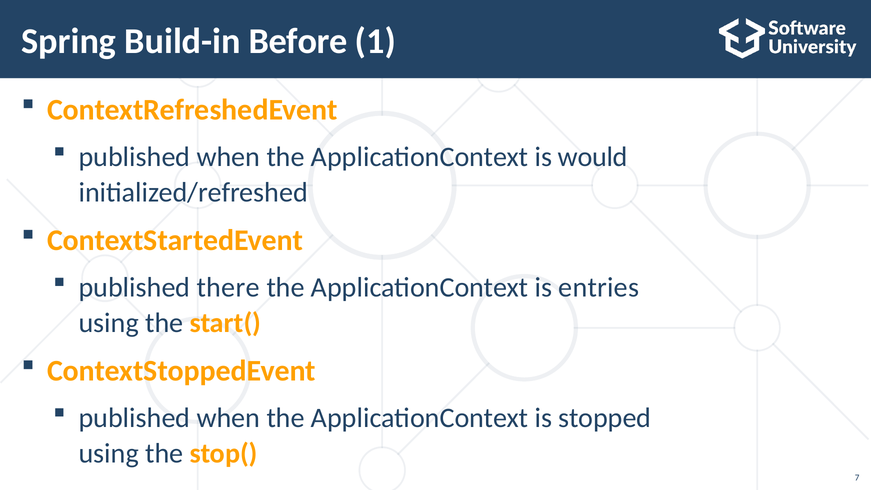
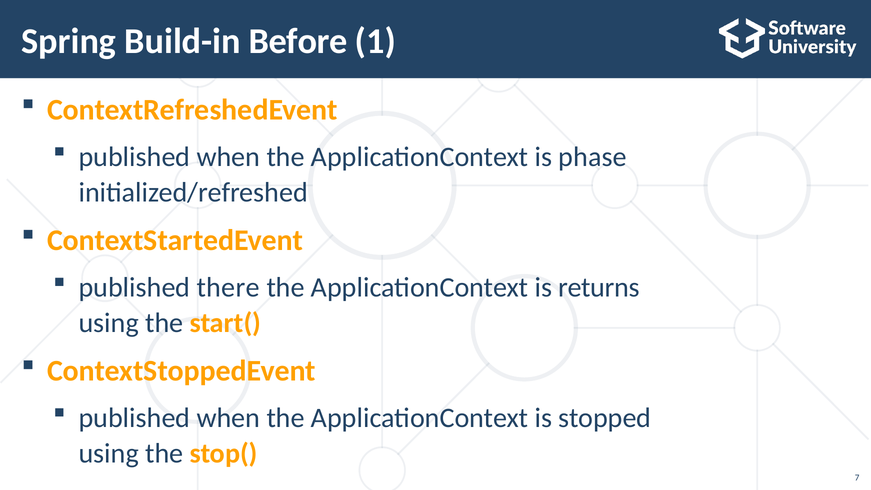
would: would -> phase (593, 157)
entries: entries -> returns (599, 288)
